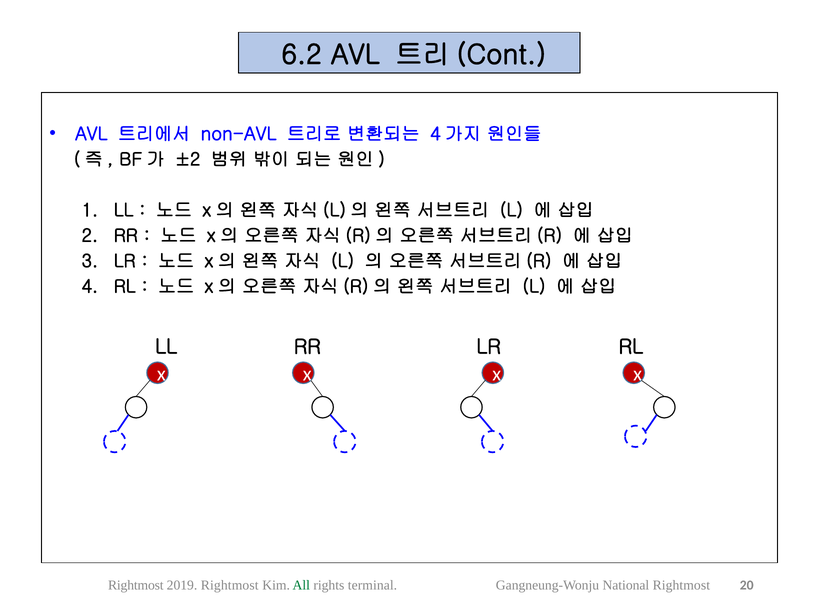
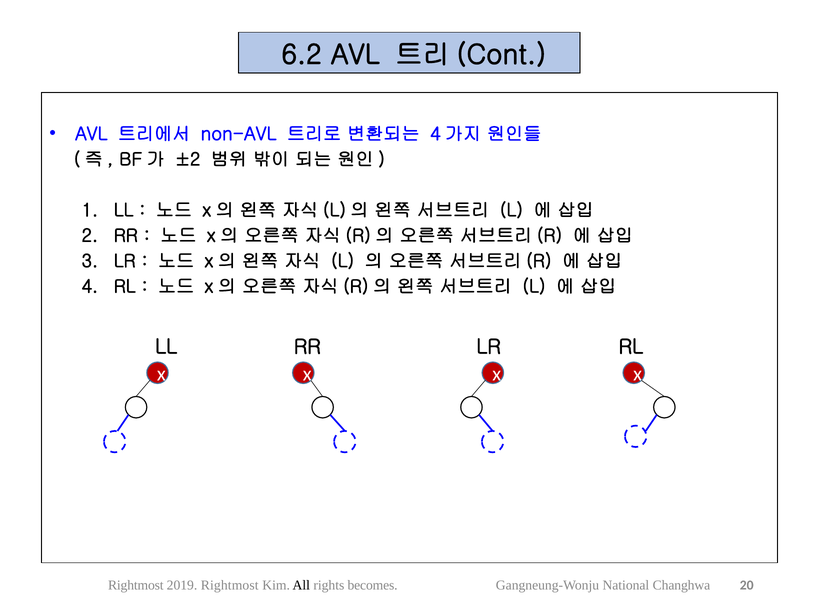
All colour: green -> black (301, 586)
terminal: terminal -> becomes (373, 586)
National Rightmost: Rightmost -> Changhwa (681, 586)
